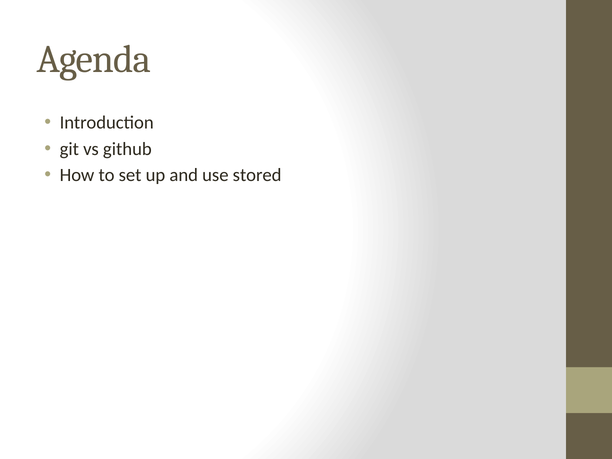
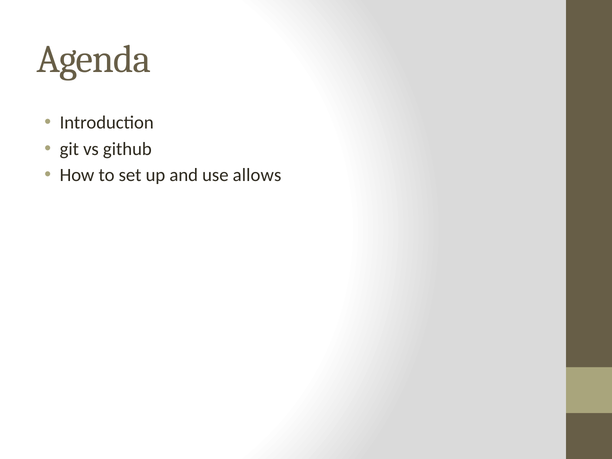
stored: stored -> allows (257, 175)
